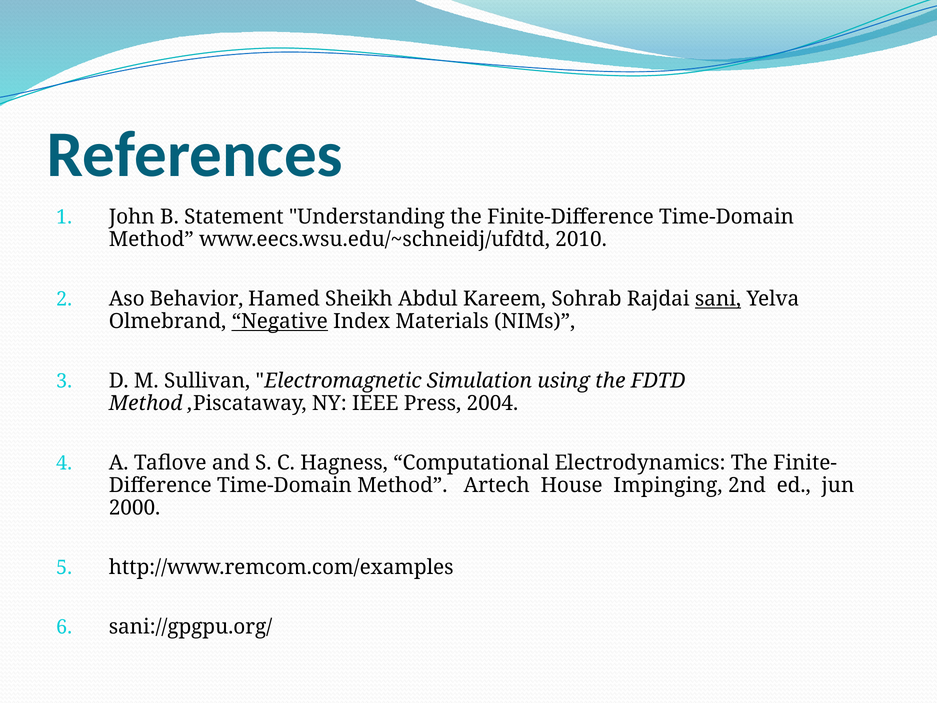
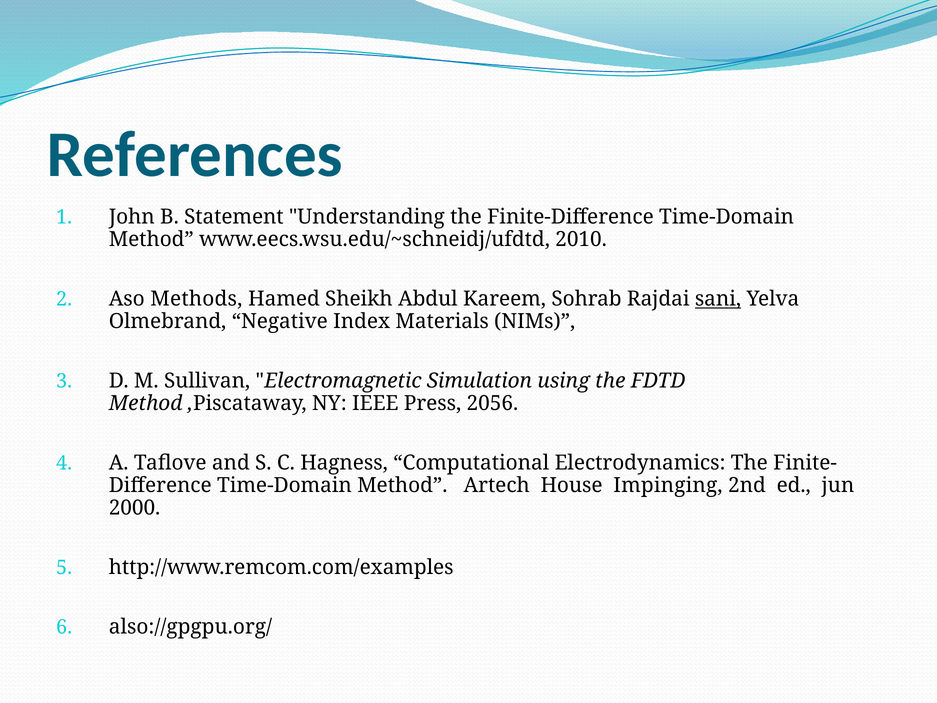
Behavior: Behavior -> Methods (196, 299)
Negative underline: present -> none (280, 321)
2004: 2004 -> 2056 (492, 403)
sani://gpgpu.org/: sani://gpgpu.org/ -> also://gpgpu.org/ (190, 627)
